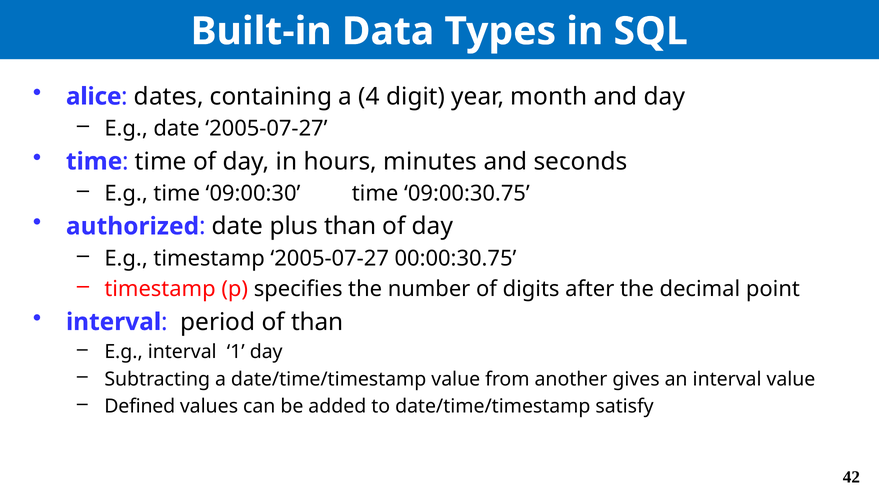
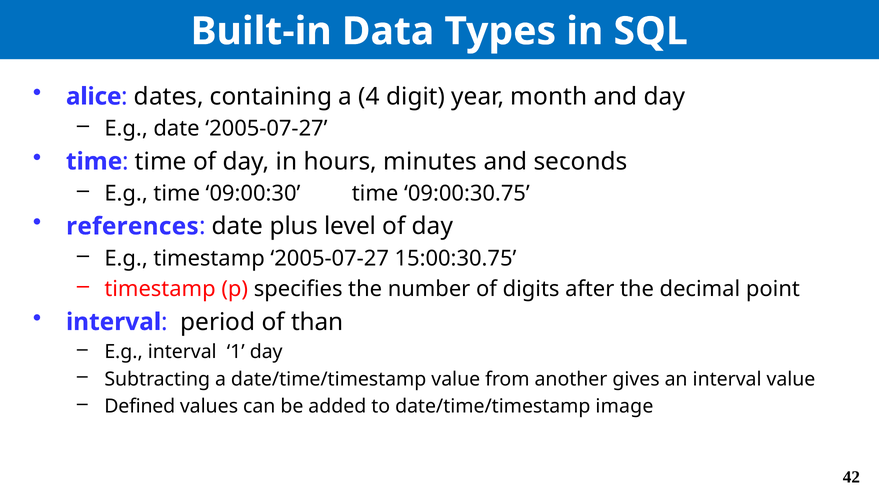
authorized: authorized -> references (132, 227)
plus than: than -> level (350, 227)
00:00:30.75: 00:00:30.75 -> 15:00:30.75 (455, 259)
satisfy: satisfy -> image (624, 407)
